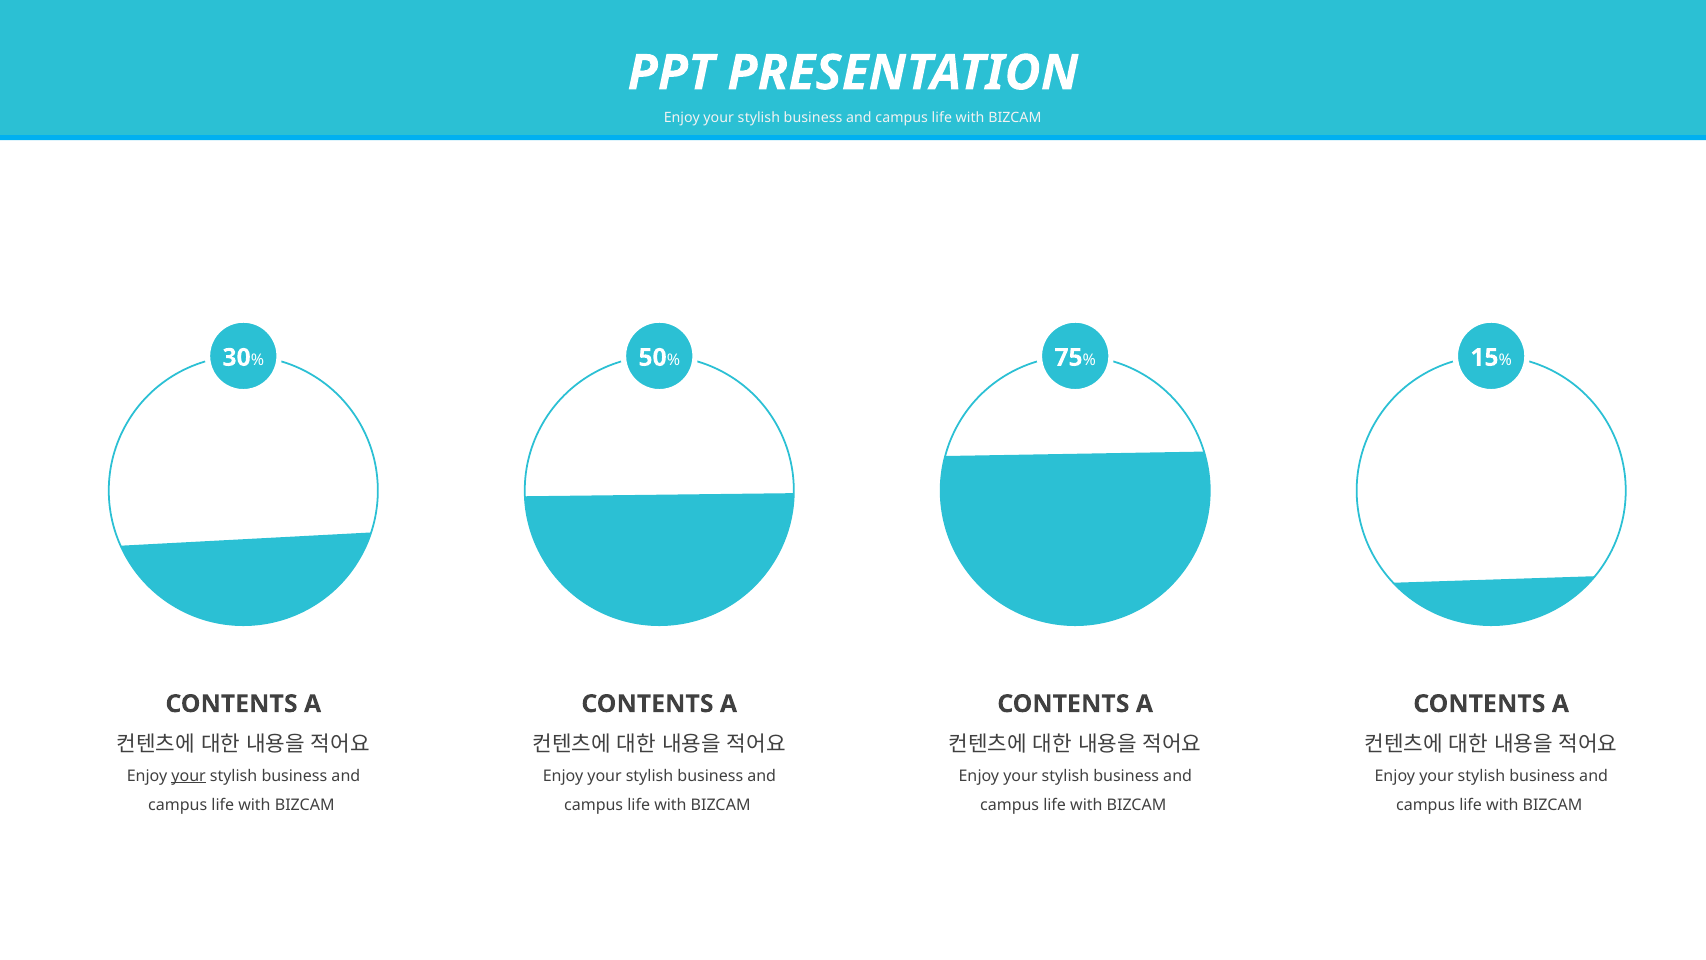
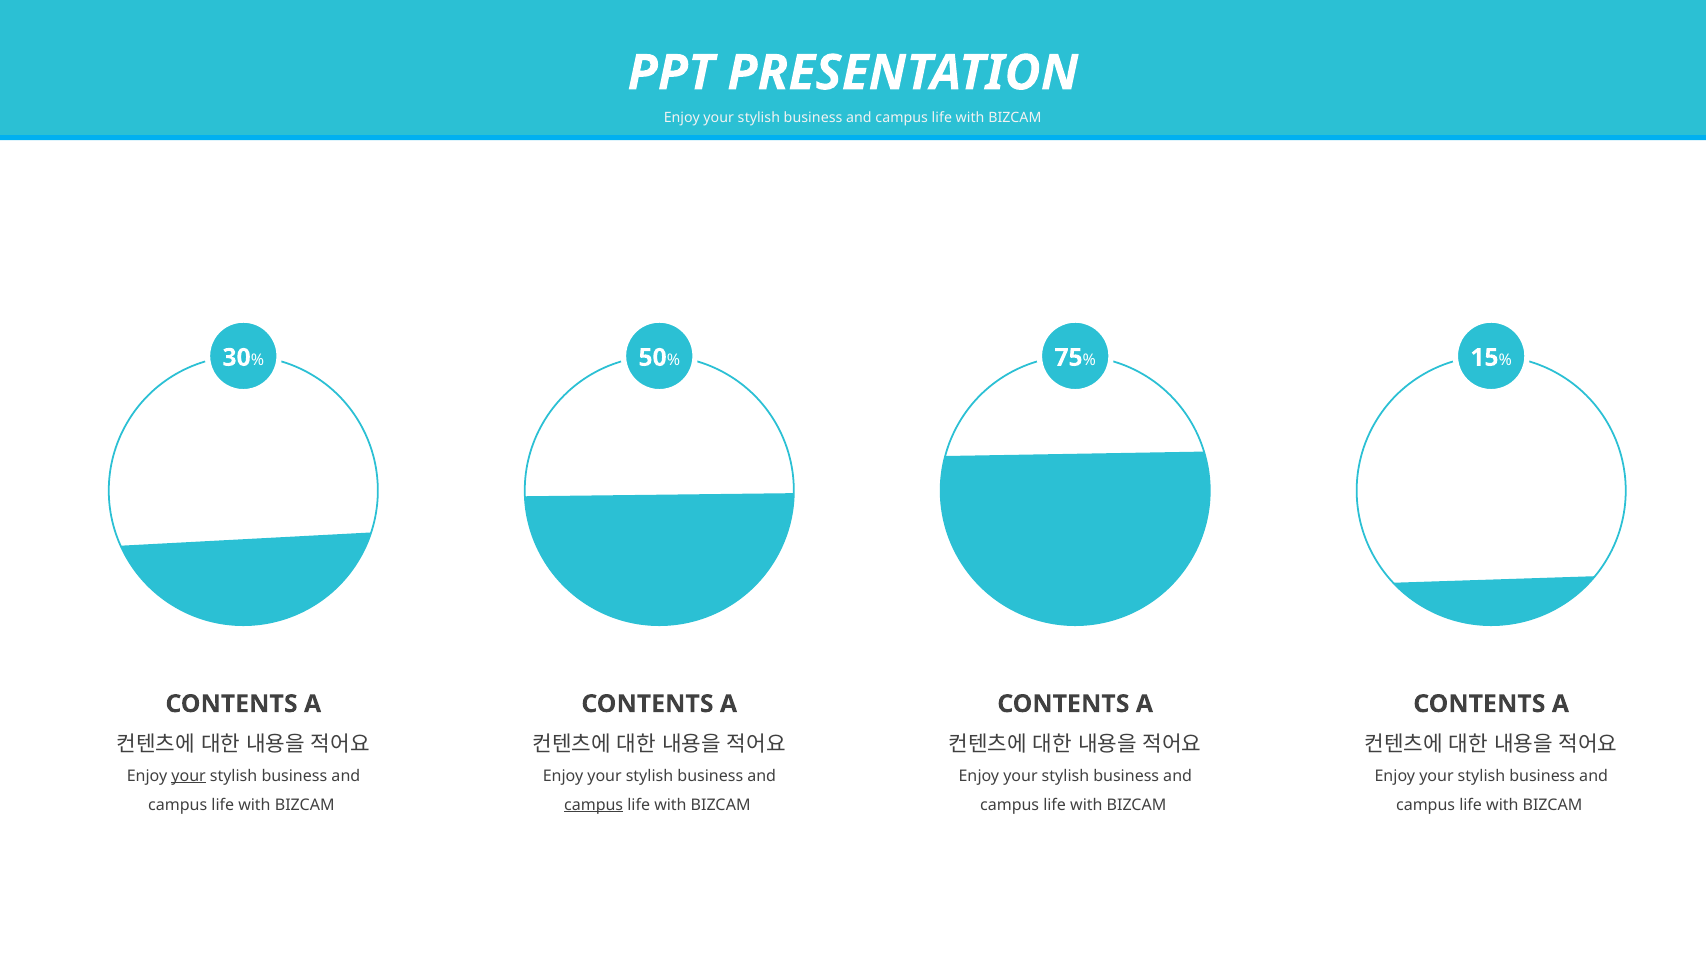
campus underline: none -> present (594, 804)
